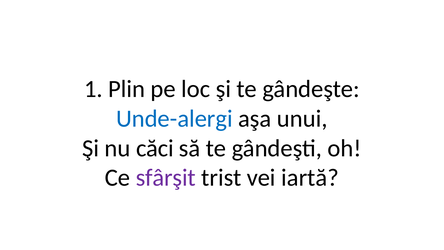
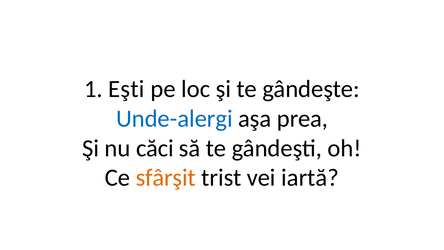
Plin: Plin -> Eşti (126, 89)
unui: unui -> prea (302, 118)
sfârşit colour: purple -> orange (166, 178)
